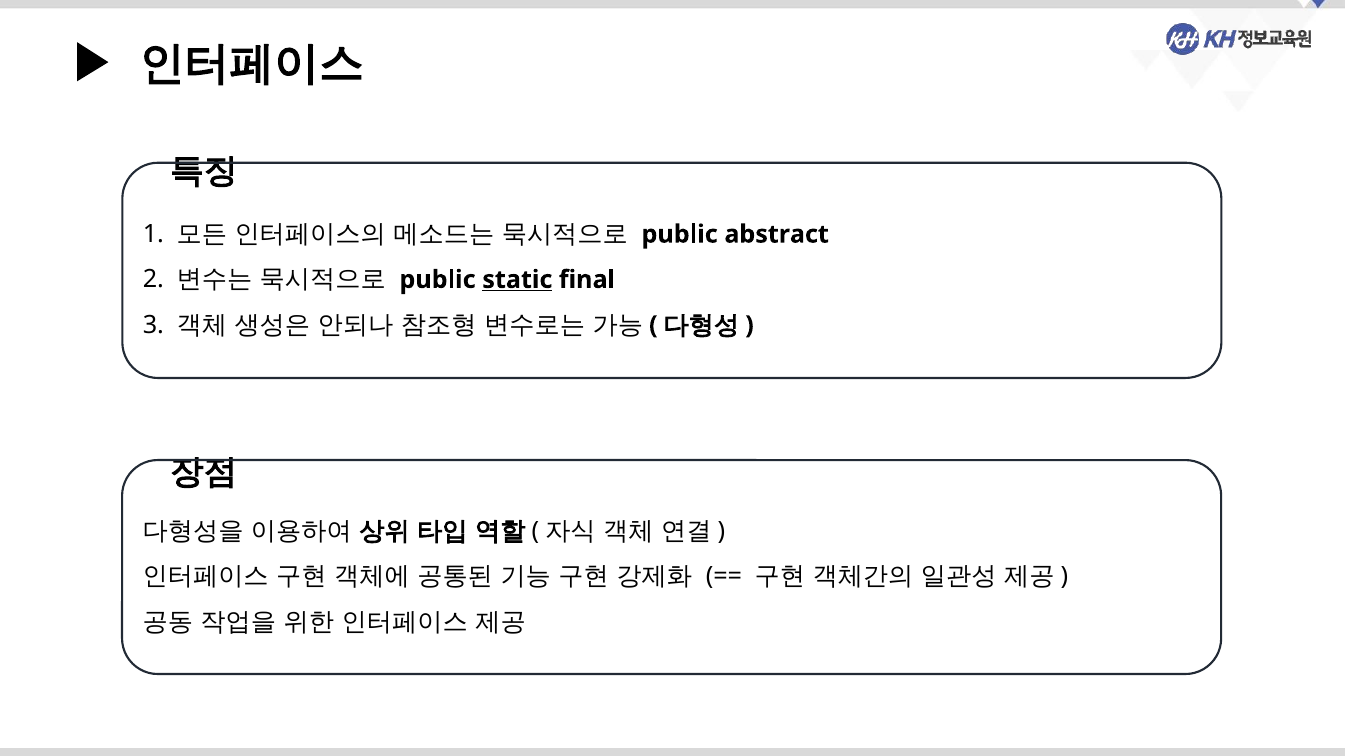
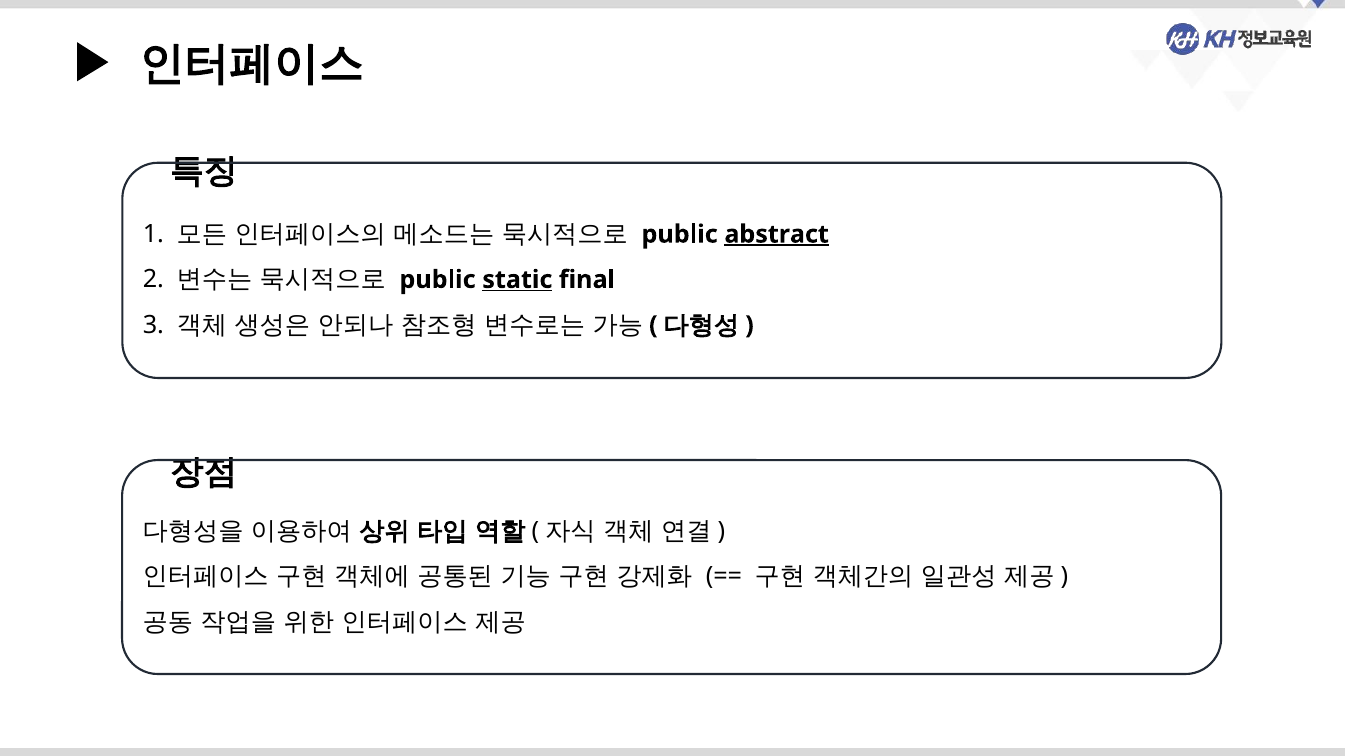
abstract underline: none -> present (777, 234)
